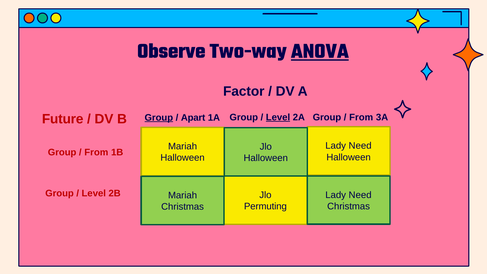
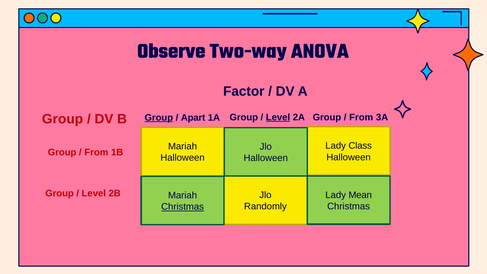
ANOVA underline: present -> none (320, 51)
Future: Future -> Group (63, 119)
Need: Need -> Class (360, 146)
Need: Need -> Mean (360, 195)
Permuting: Permuting -> Randomly (265, 206)
Christmas underline: none -> present (183, 207)
